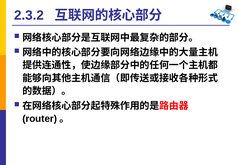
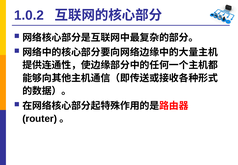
2.3.2: 2.3.2 -> 1.0.2 (29, 15)
